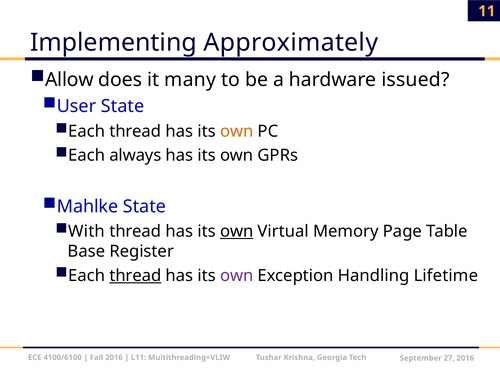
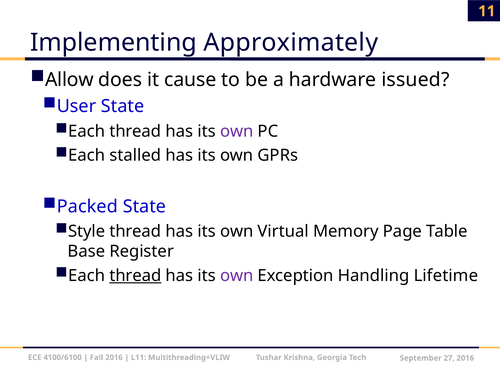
many: many -> cause (190, 80)
own colour: orange -> purple (237, 131)
always: always -> stalled (135, 155)
Mahlke: Mahlke -> Packed (87, 206)
With: With -> Style (87, 231)
own underline: present -> none (237, 231)
